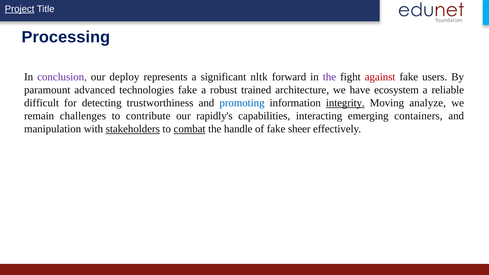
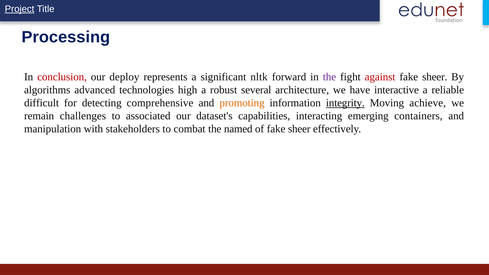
conclusion colour: purple -> red (62, 77)
users: users -> sheer (435, 77)
paramount: paramount -> algorithms (47, 90)
technologies fake: fake -> high (188, 90)
trained: trained -> several (256, 90)
ecosystem: ecosystem -> interactive (397, 90)
trustworthiness: trustworthiness -> comprehensive (160, 103)
promoting colour: blue -> orange (242, 103)
analyze: analyze -> achieve (428, 103)
contribute: contribute -> associated (148, 116)
rapidly's: rapidly's -> dataset's (214, 116)
stakeholders underline: present -> none (133, 129)
combat underline: present -> none (190, 129)
handle: handle -> named (238, 129)
